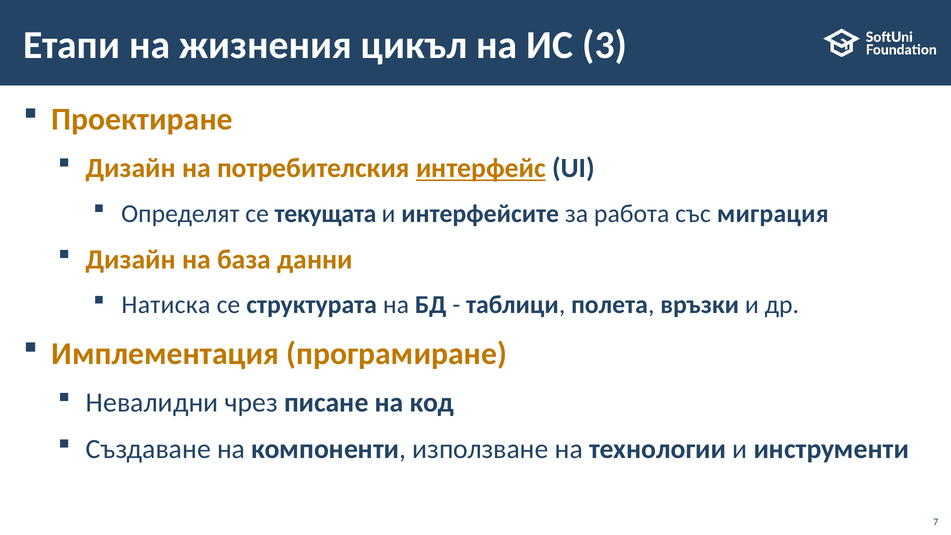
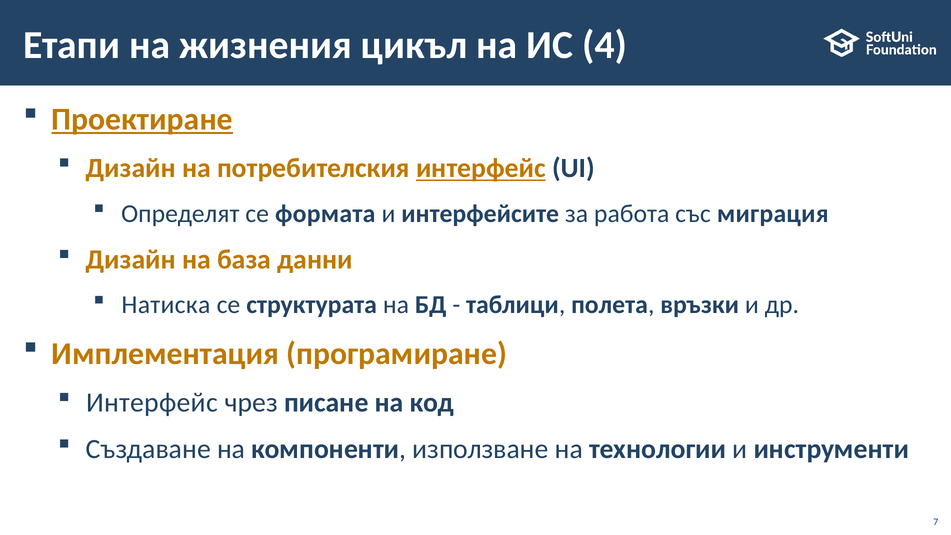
3: 3 -> 4 (605, 45)
Проектиране underline: none -> present (142, 119)
текущата: текущата -> формата (325, 214)
Невалидни: Невалидни -> Интерфейс (152, 402)
